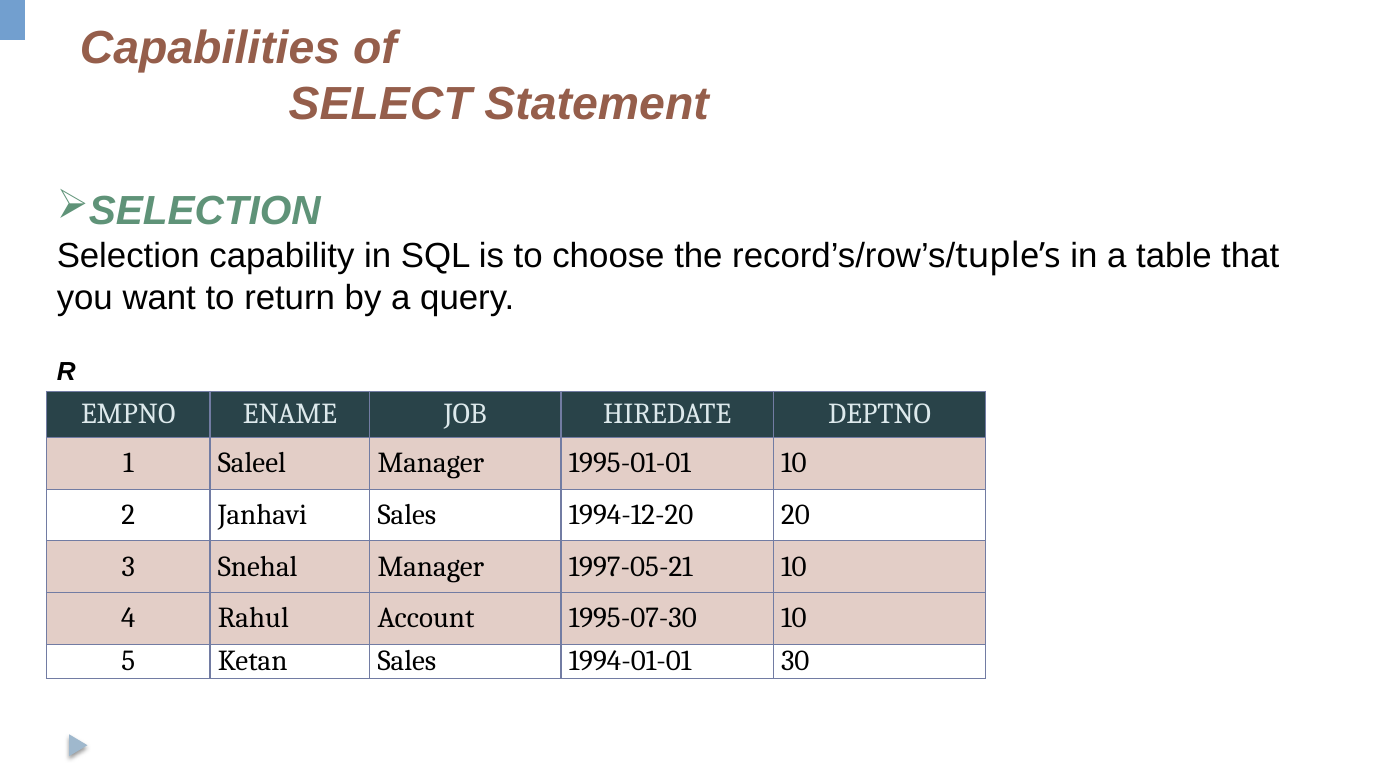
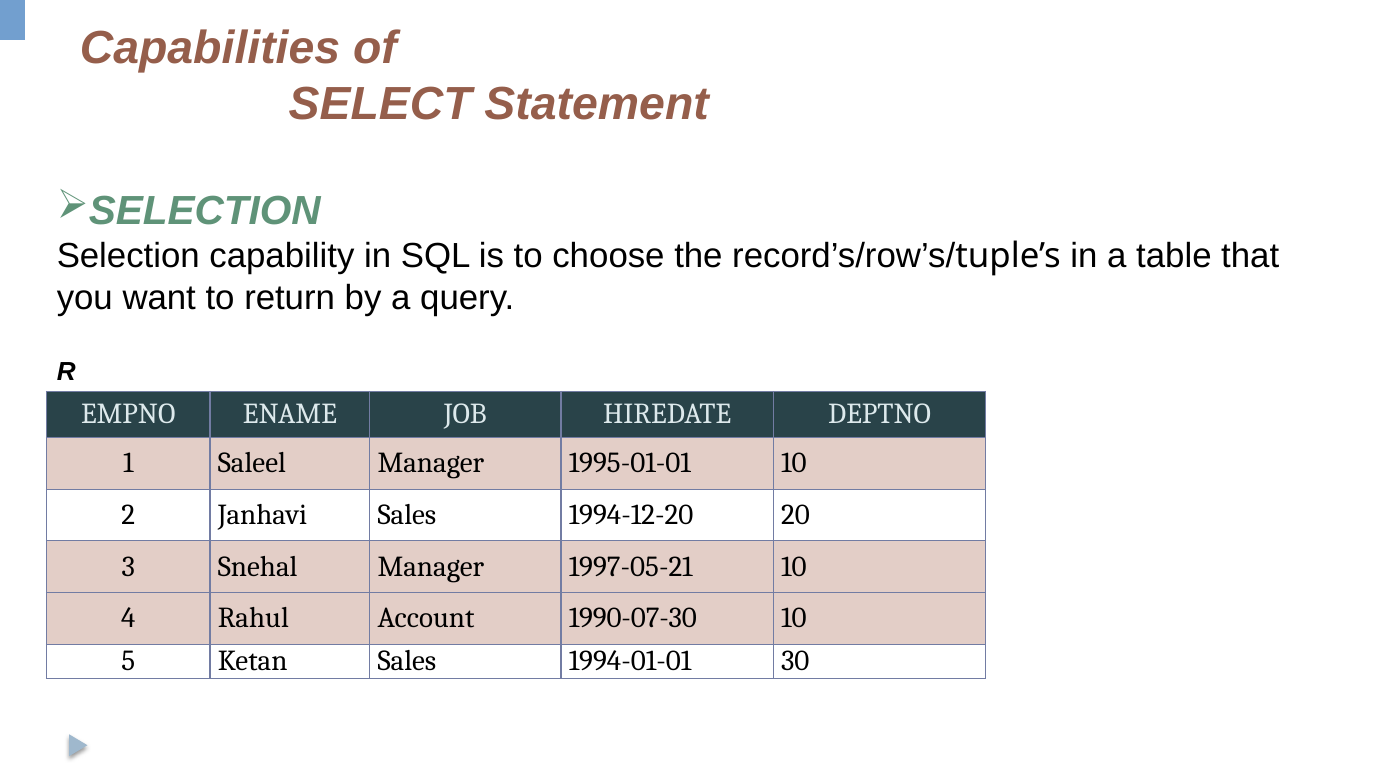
1995-07-30: 1995-07-30 -> 1990-07-30 (633, 618)
